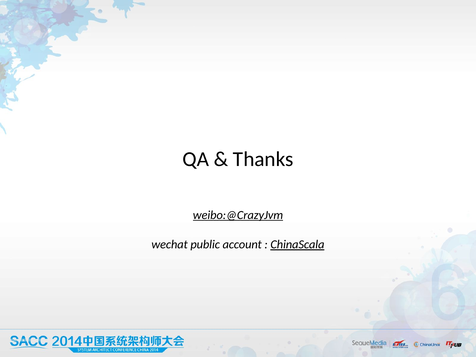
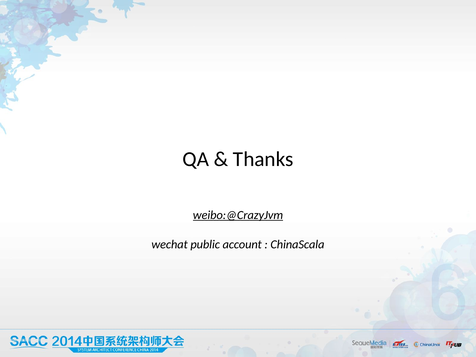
ChinaScala underline: present -> none (297, 245)
